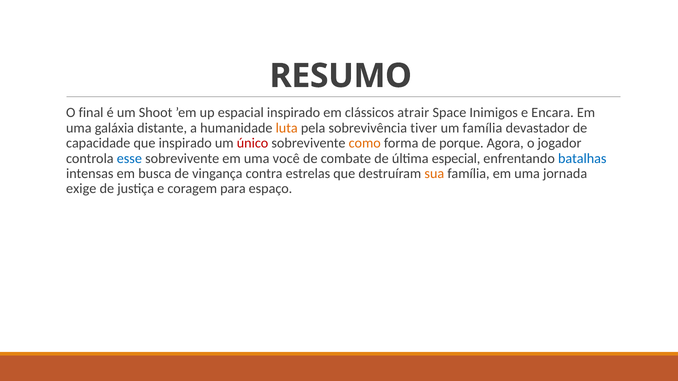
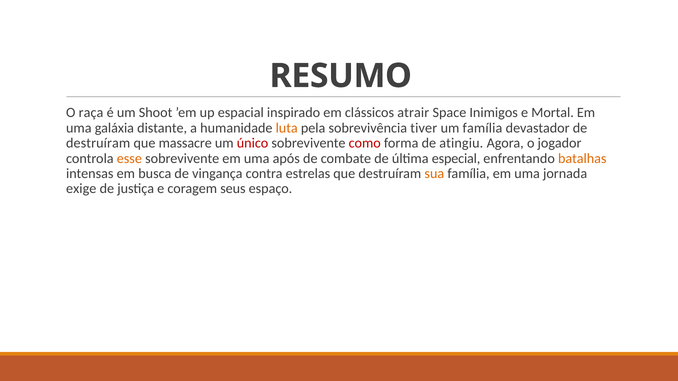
final: final -> raça (91, 113)
Encara: Encara -> Mortal (553, 113)
capacidade: capacidade -> destruíram (98, 143)
que inspirado: inspirado -> massacre (185, 143)
como colour: orange -> red (365, 143)
porque: porque -> atingiu (461, 143)
esse colour: blue -> orange (129, 158)
você: você -> após (286, 158)
batalhas colour: blue -> orange (582, 158)
para: para -> seus (233, 189)
